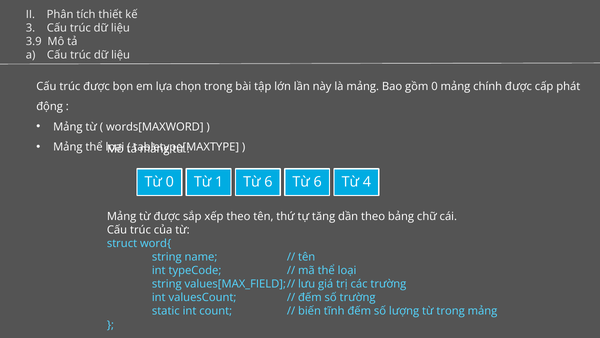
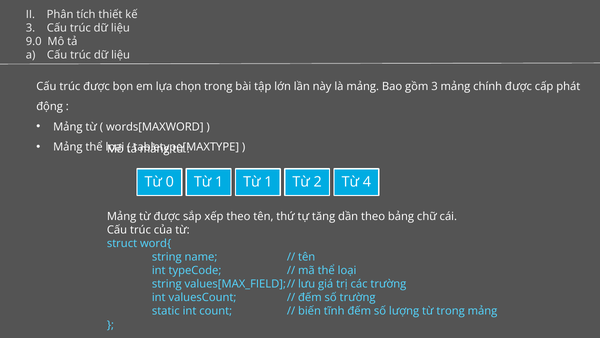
3.9: 3.9 -> 9.0 (34, 42)
gồm 0: 0 -> 3 (434, 86)
6: 6 -> 1 (268, 182)
6: 6 -> 2 (318, 182)
